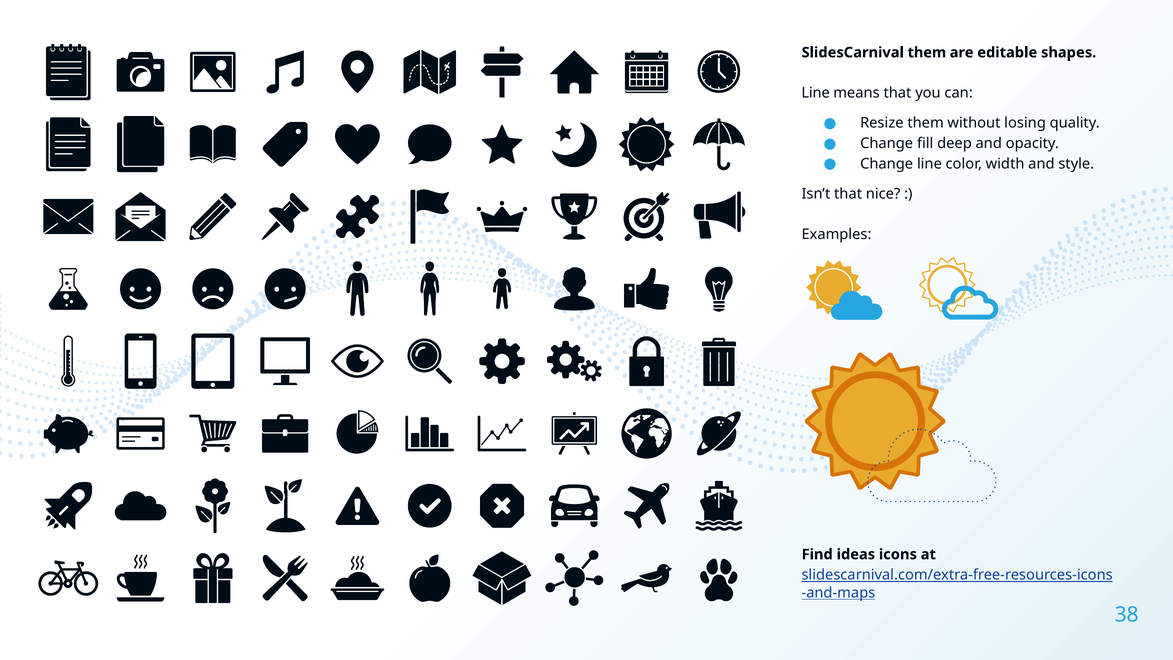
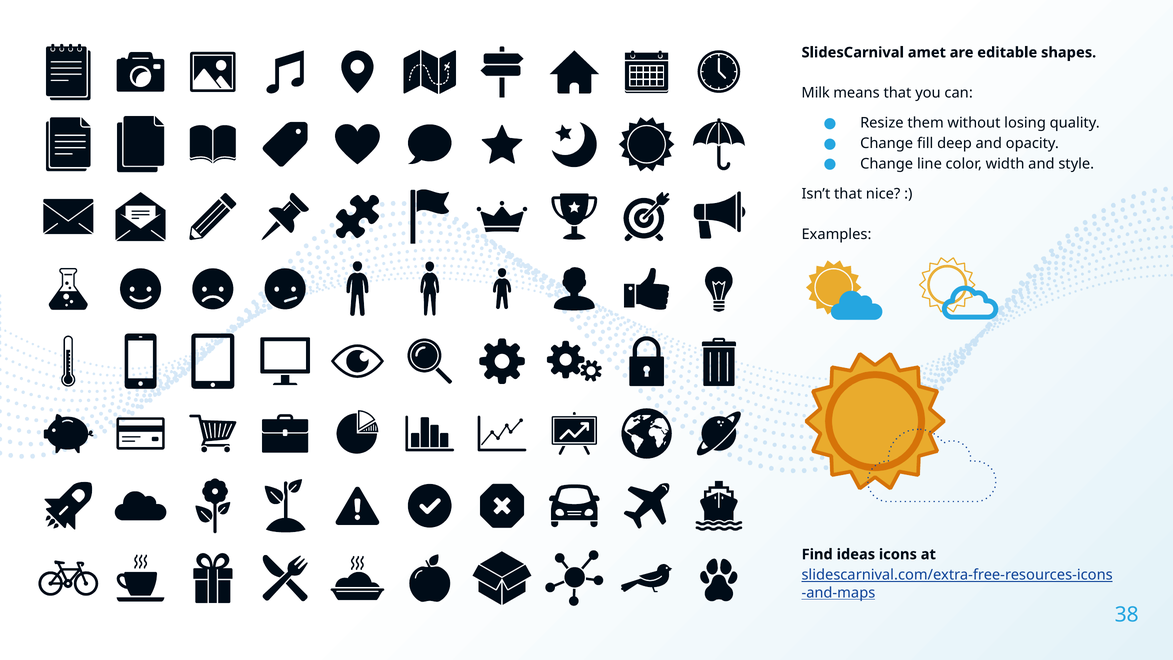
SlidesCarnival them: them -> amet (927, 53)
Line: Line -> Milk (816, 93)
